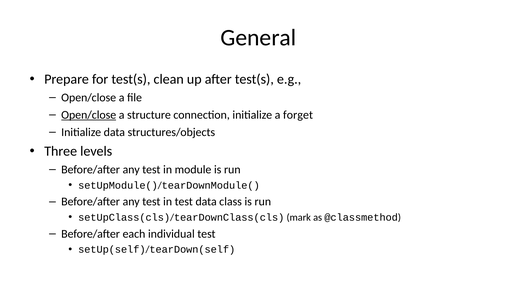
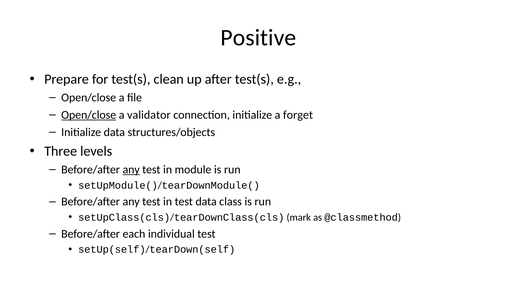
General: General -> Positive (258, 38)
structure: structure -> validator (149, 115)
any underline: none -> present (131, 169)
